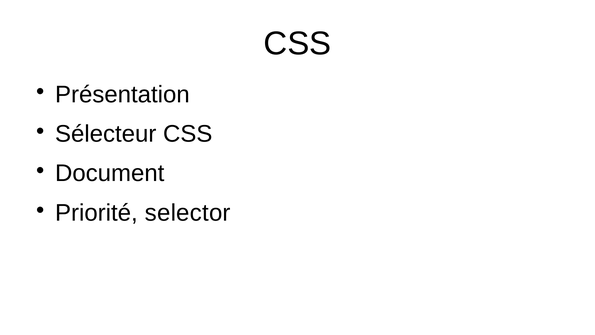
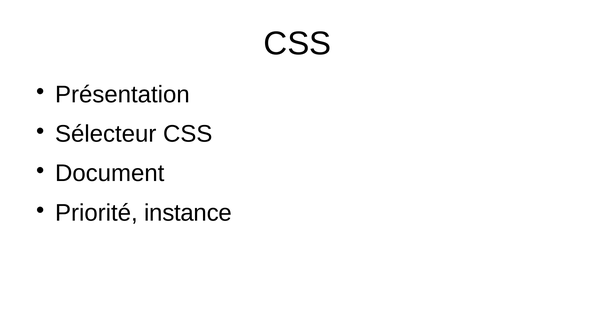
selector: selector -> instance (188, 213)
